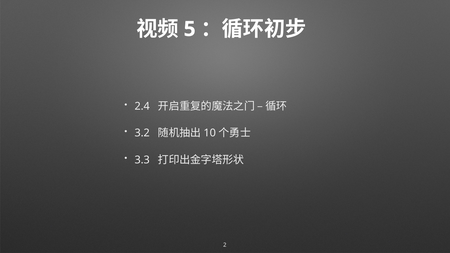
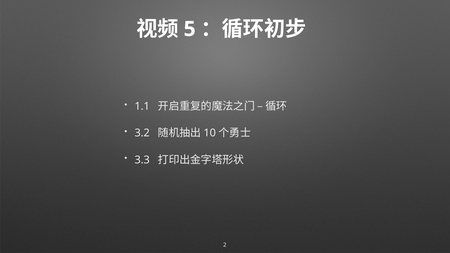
2.4: 2.4 -> 1.1 (142, 106)
